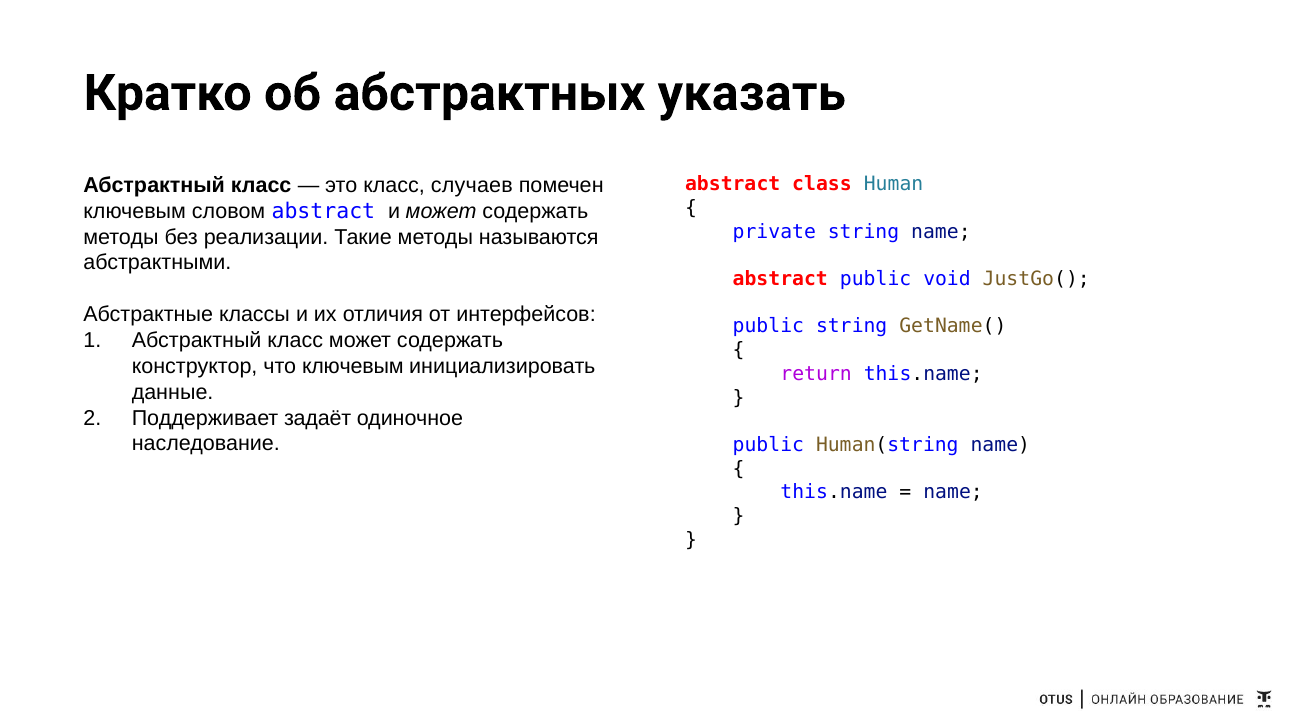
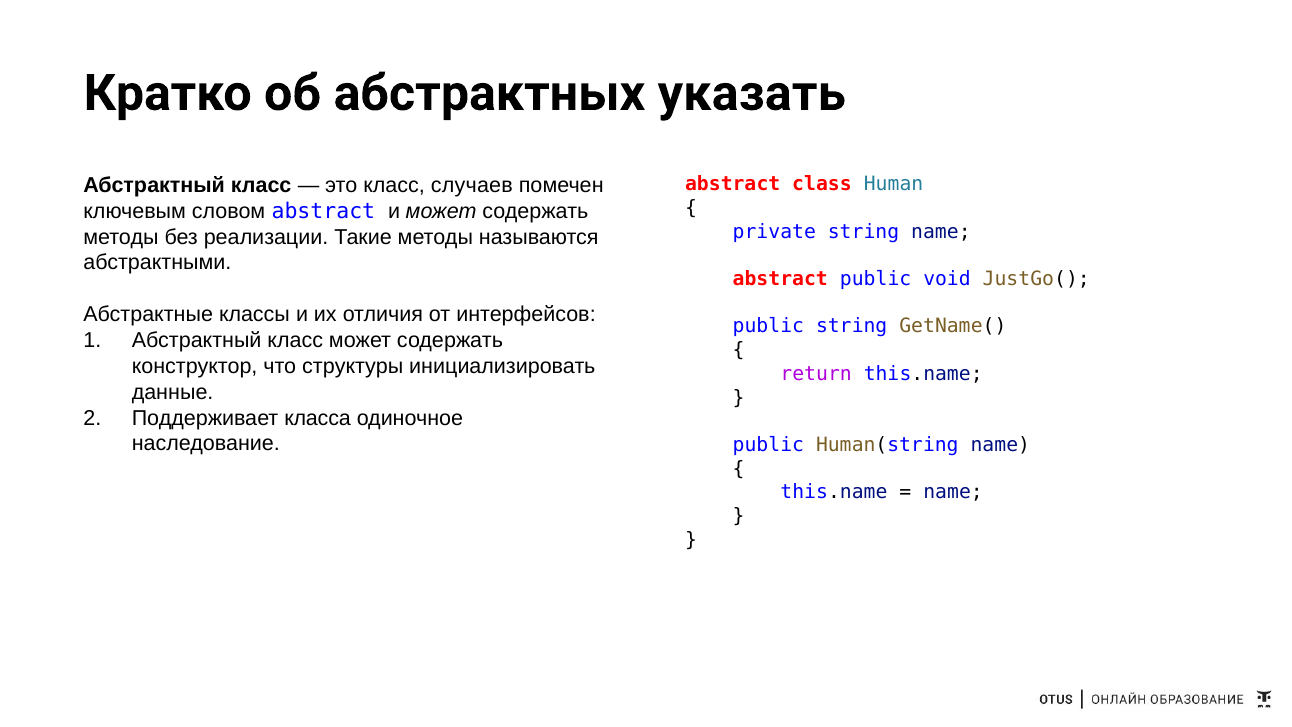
что ключевым: ключевым -> структуры (353, 366)
задаёт: задаёт -> класса (318, 418)
